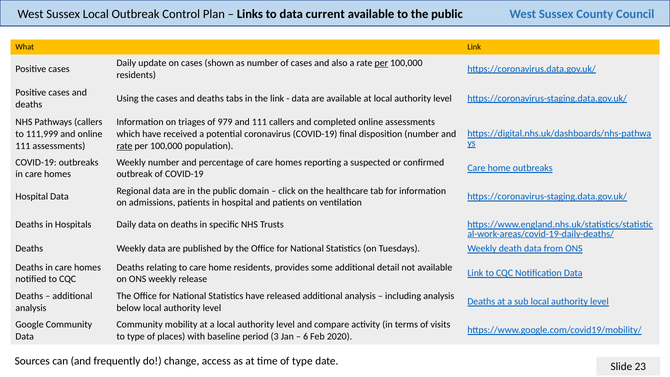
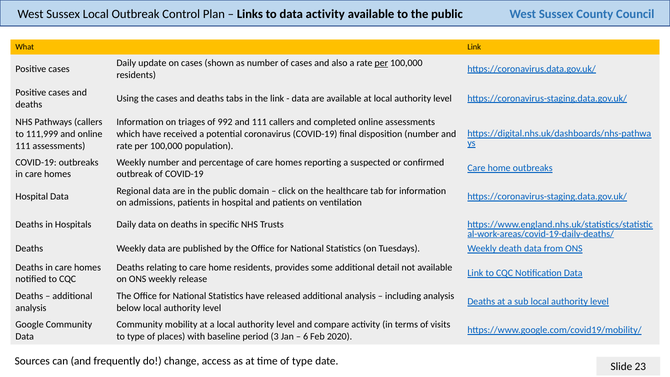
data current: current -> activity (325, 14)
979: 979 -> 992 (225, 122)
rate underline: present -> none (124, 146)
